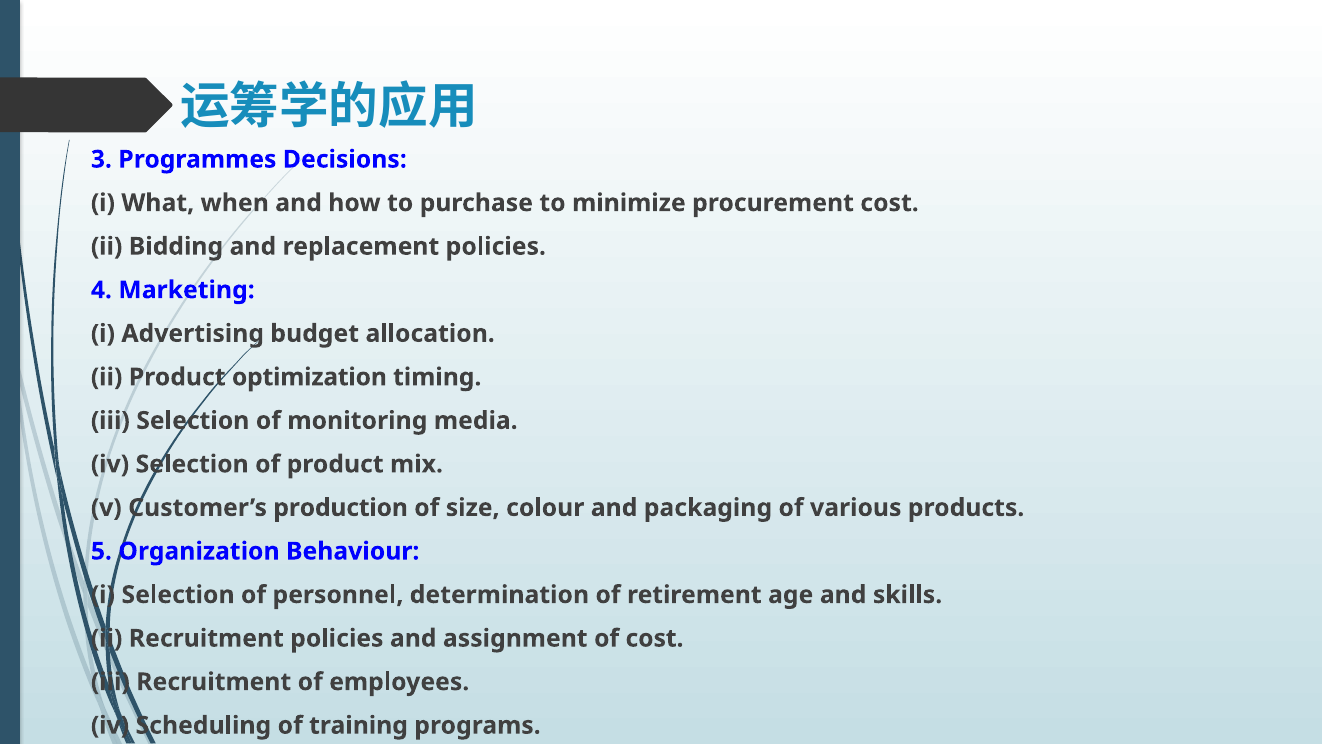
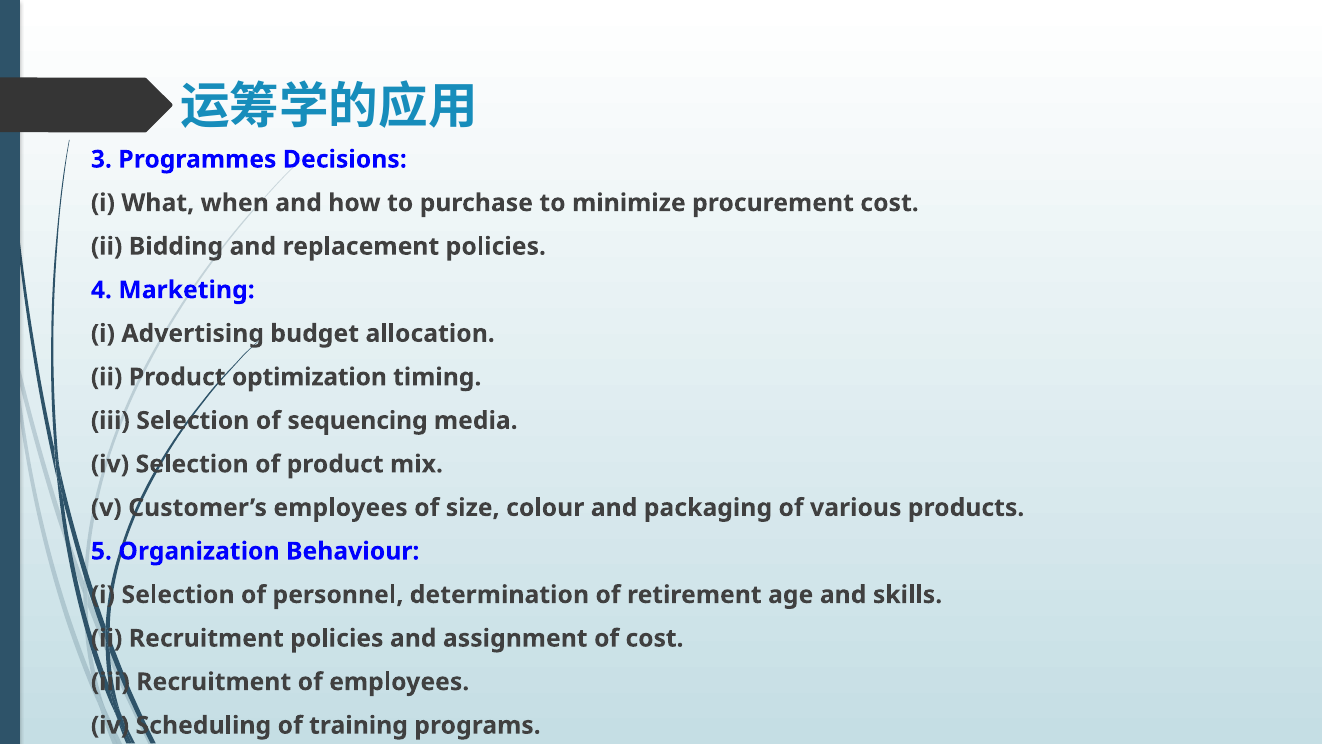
monitoring: monitoring -> sequencing (358, 420)
Customer’s production: production -> employees (341, 508)
